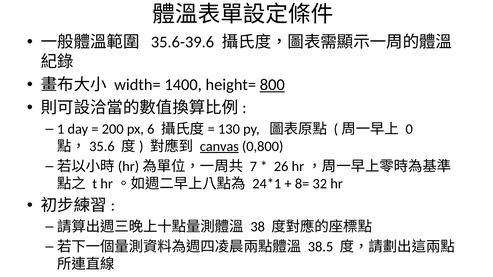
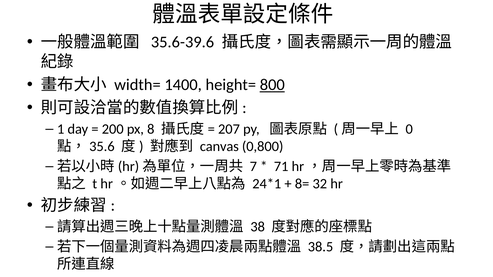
6: 6 -> 8 (151, 129)
130: 130 -> 207 (229, 129)
canvas underline: present -> none (219, 146)
26: 26 -> 71 (281, 167)
